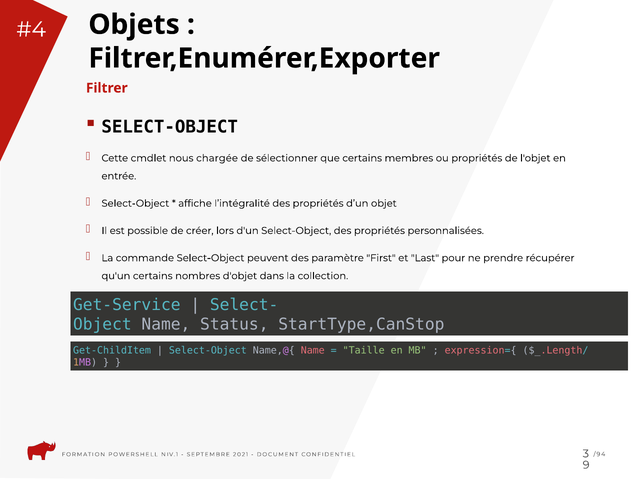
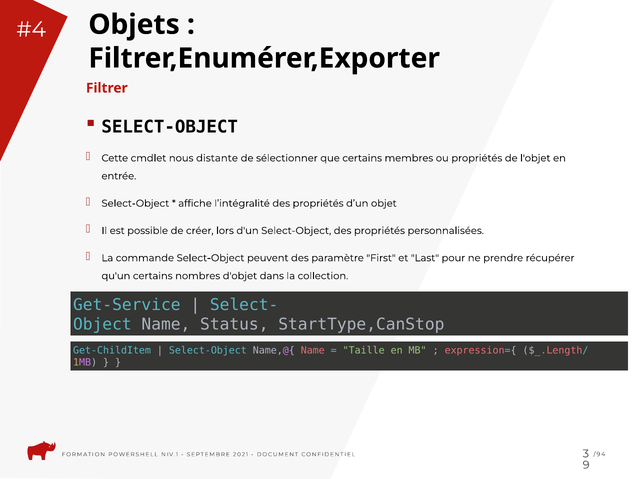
chargée: chargée -> distante (217, 158)
